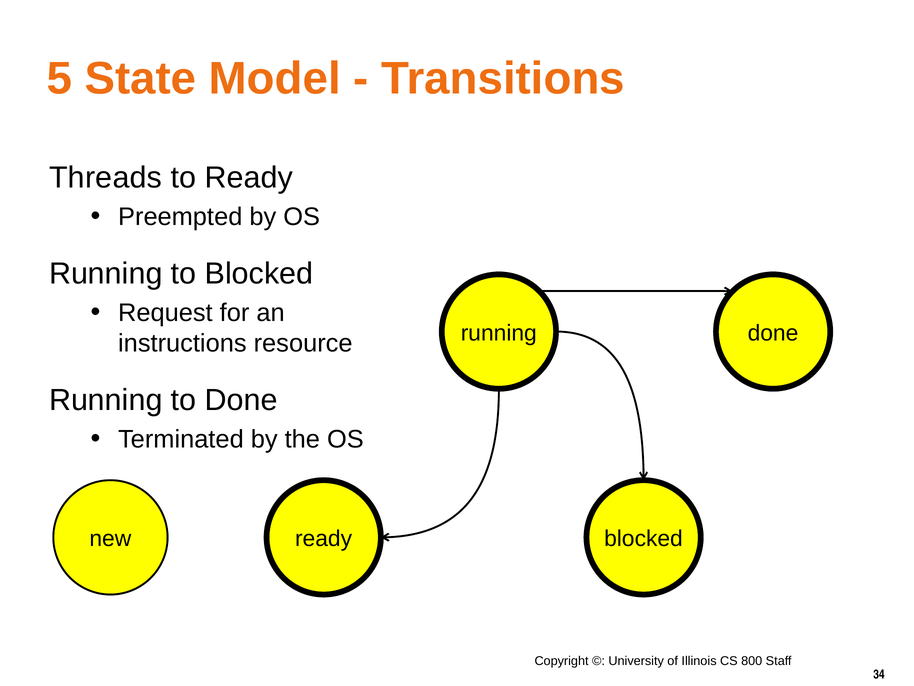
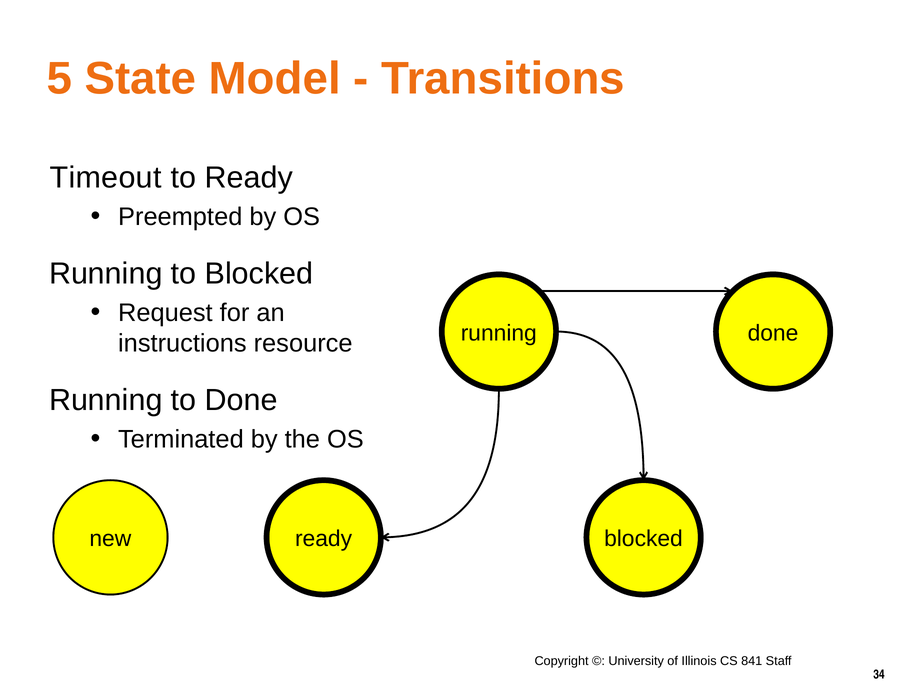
Threads: Threads -> Timeout (106, 177)
800: 800 -> 841 (752, 660)
